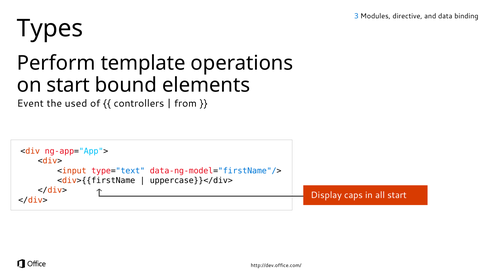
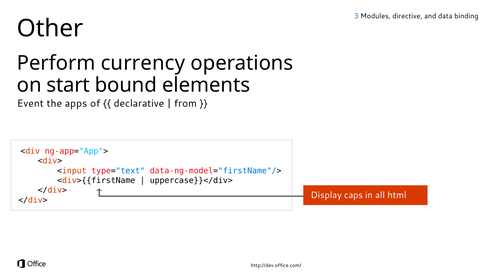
Types: Types -> Other (50, 28)
template: template -> currency (143, 63)
used: used -> apps (76, 103)
controllers: controllers -> declarative (139, 103)
all start: start -> html (397, 195)
